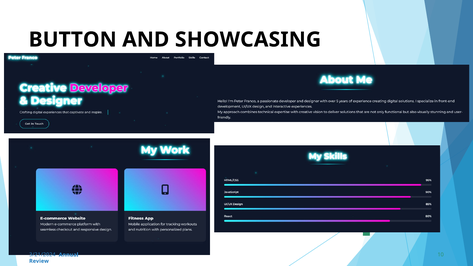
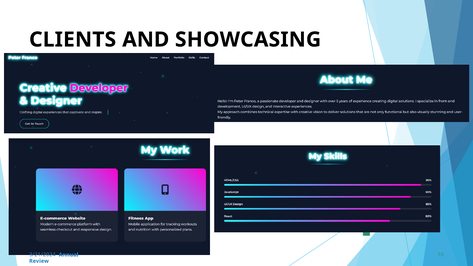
BUTTON: BUTTON -> CLIENTS (73, 40)
